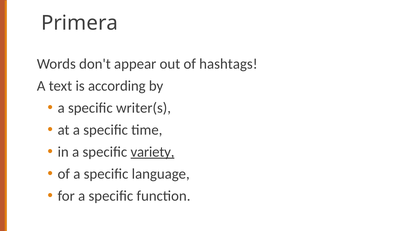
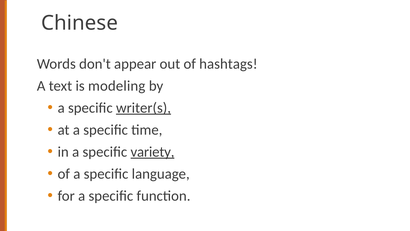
Primera: Primera -> Chinese (80, 23)
according: according -> modeling (117, 86)
writer(s underline: none -> present (143, 108)
